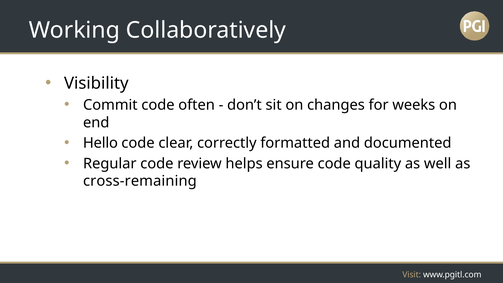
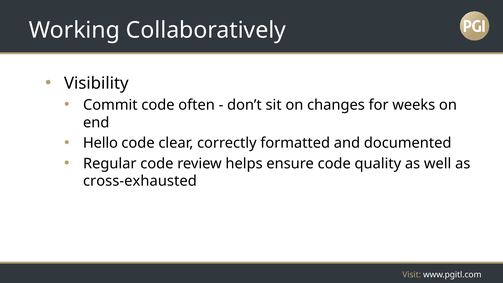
cross-remaining: cross-remaining -> cross-exhausted (140, 181)
